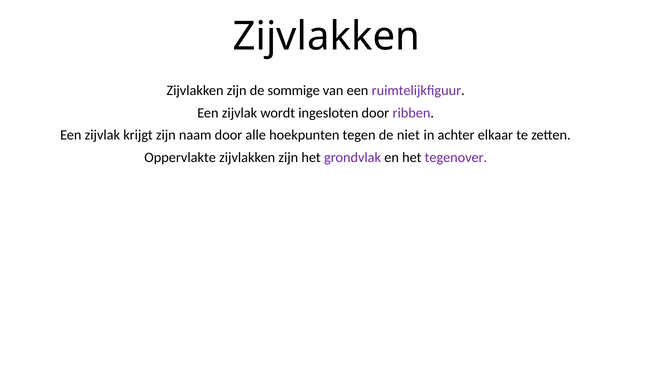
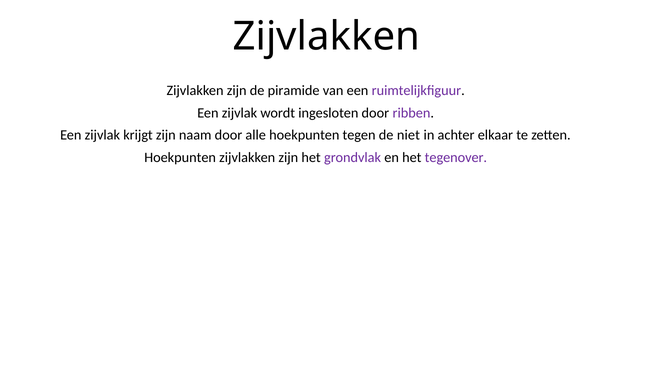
sommige: sommige -> piramide (294, 91)
Oppervlakte: Oppervlakte -> Hoekpunten (180, 158)
